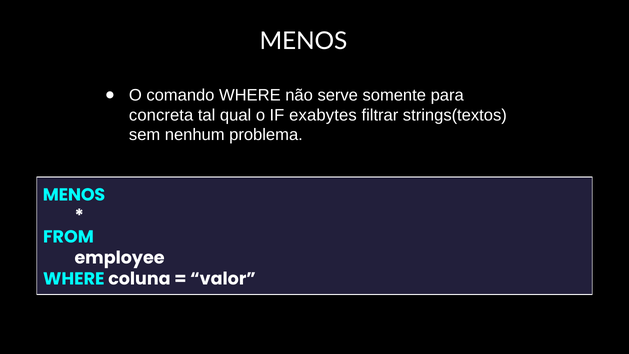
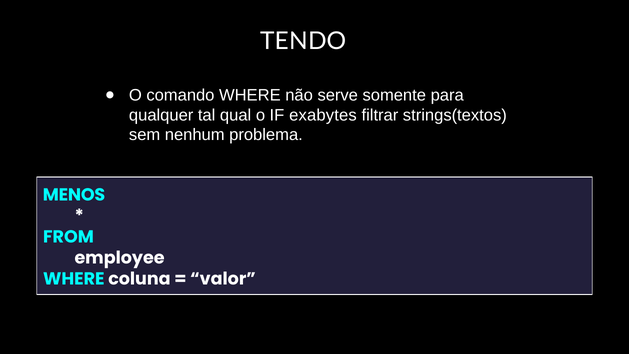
MENOS: MENOS -> TENDO (303, 41)
concreta: concreta -> qualquer (161, 115)
